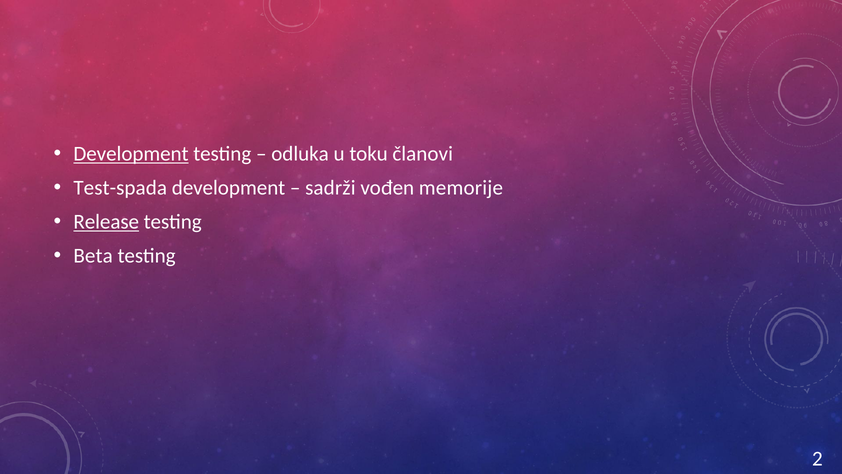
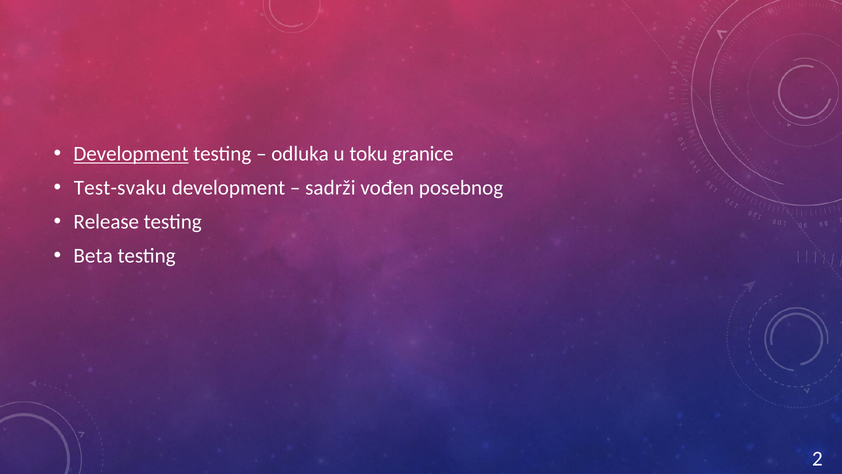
članovi: članovi -> granice (423, 154)
Test-spada: Test-spada -> Test-svaku (120, 188)
memorije: memorije -> posebnog (461, 188)
Release underline: present -> none (106, 222)
